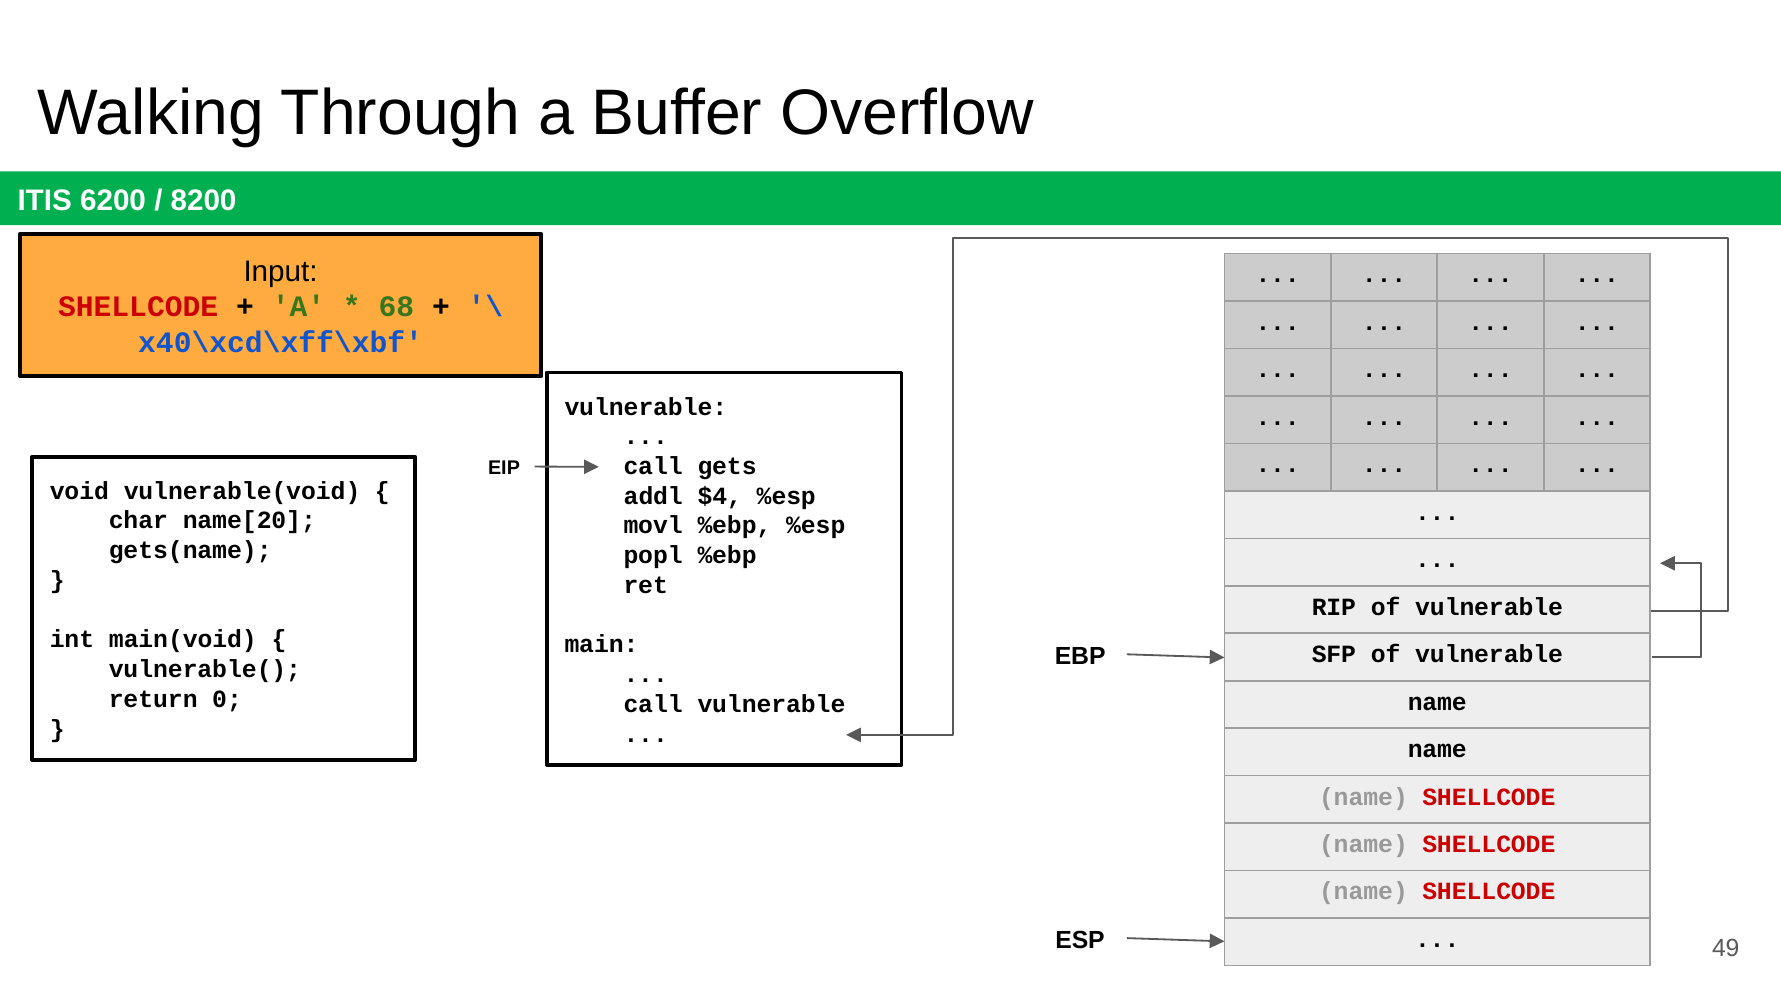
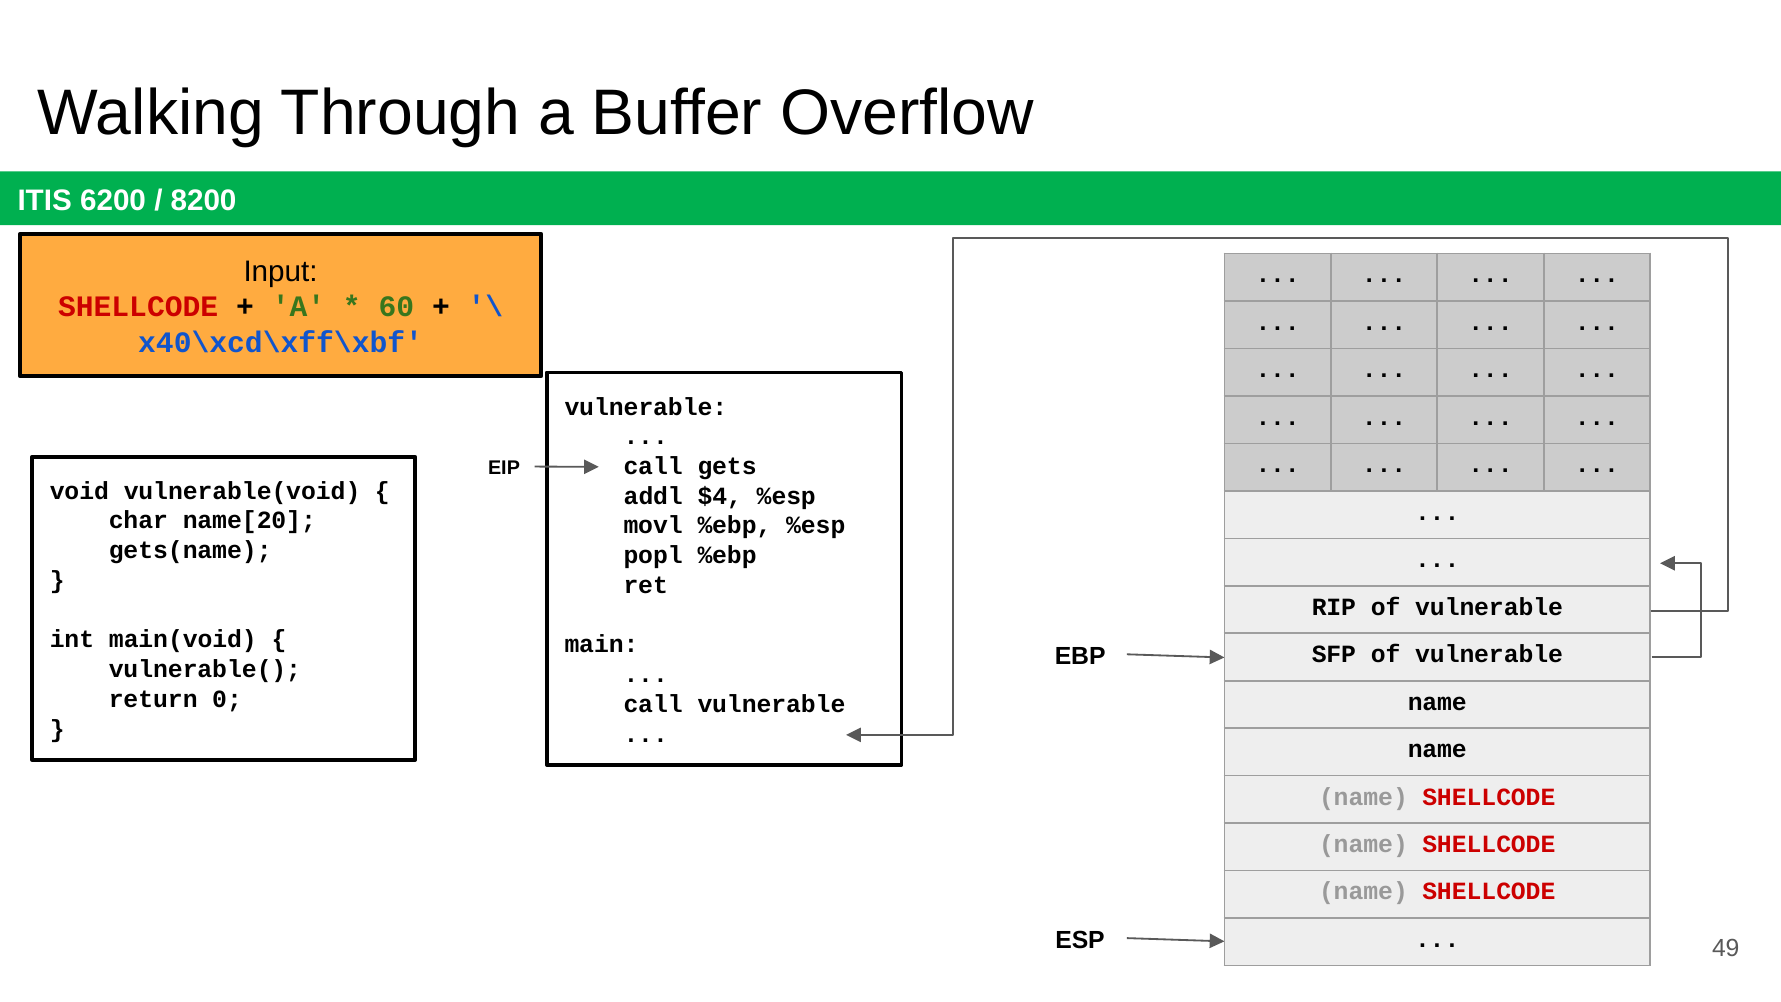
68: 68 -> 60 (396, 307)
